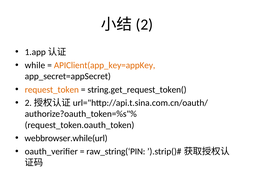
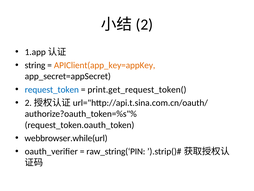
while: while -> string (35, 65)
request_token colour: orange -> blue (52, 89)
string.get_request_token(: string.get_request_token( -> print.get_request_token( (137, 89)
